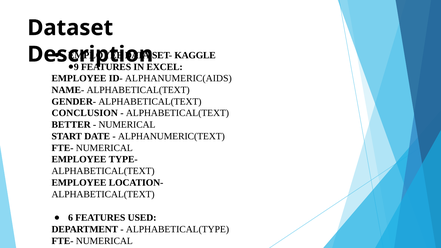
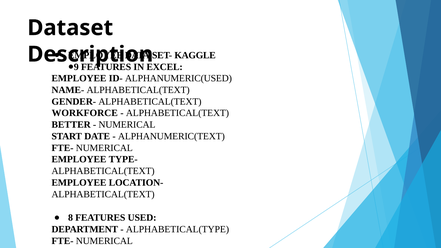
ALPHANUMERIC(AIDS: ALPHANUMERIC(AIDS -> ALPHANUMERIC(USED (178, 78)
CONCLUSION: CONCLUSION -> WORKFORCE (85, 113)
6: 6 -> 8 (71, 218)
